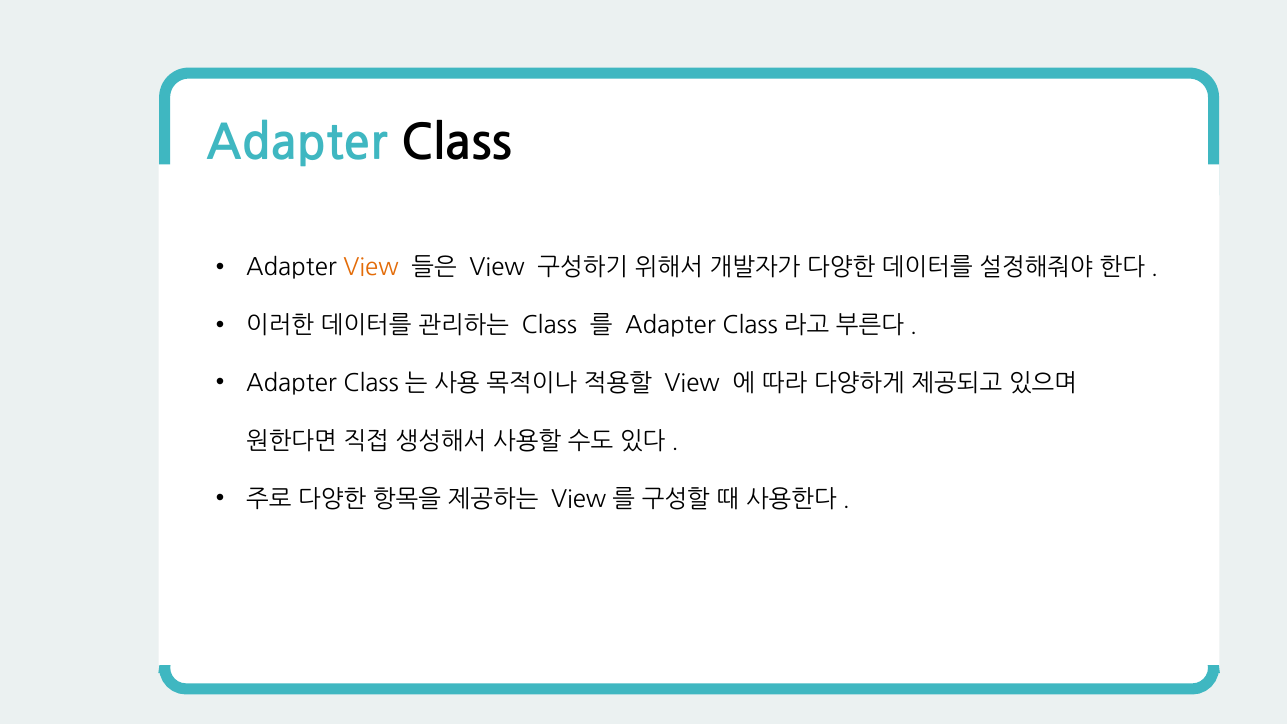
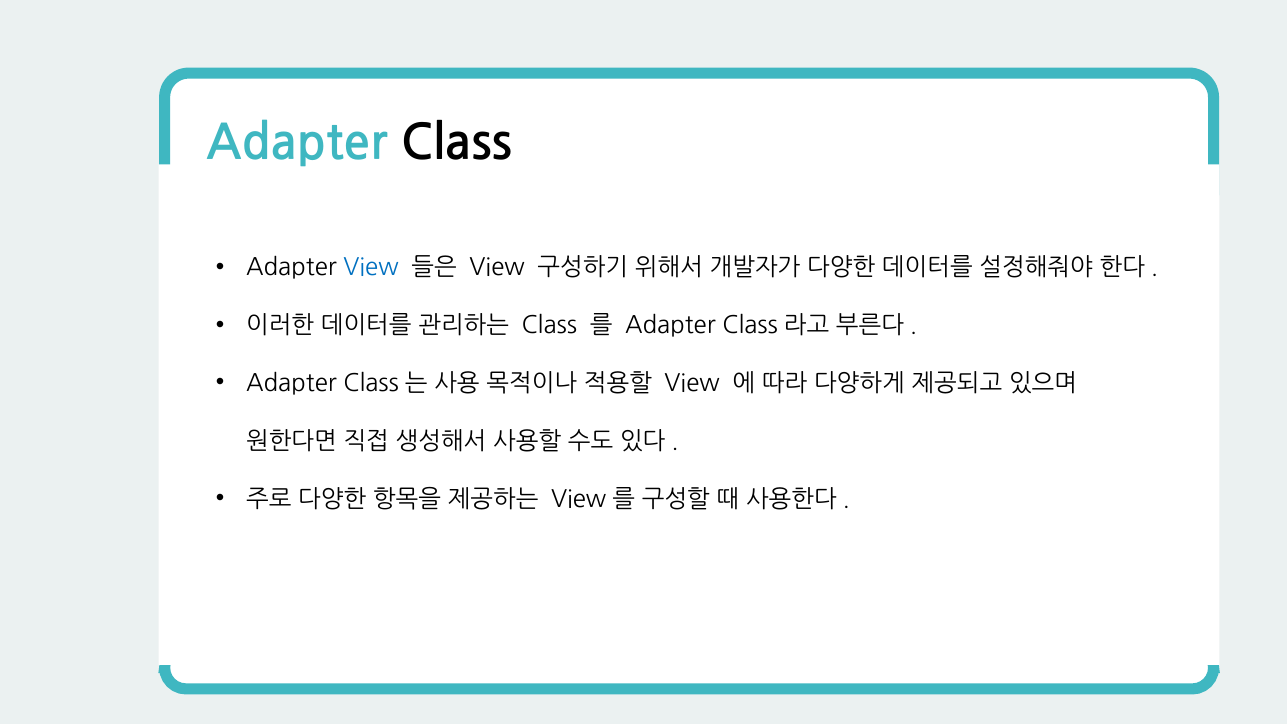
View colour: orange -> blue (371, 267)
